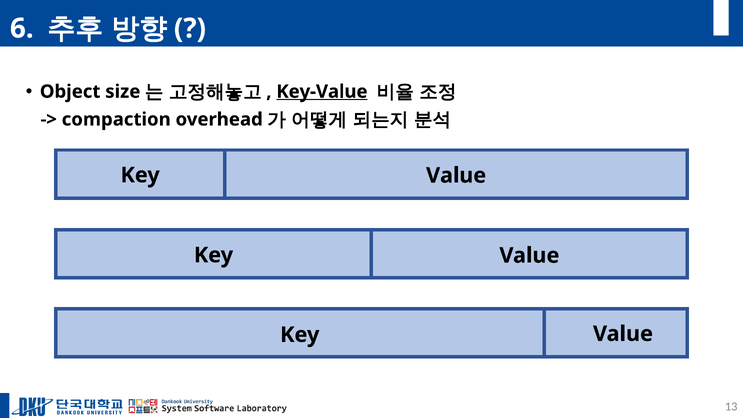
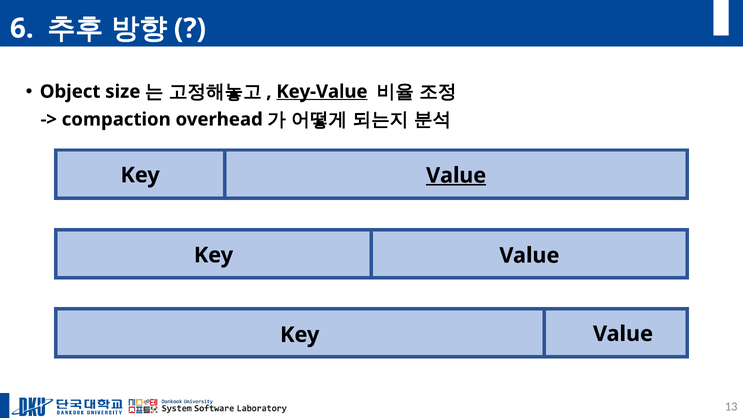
Value underline: none -> present (456, 175)
